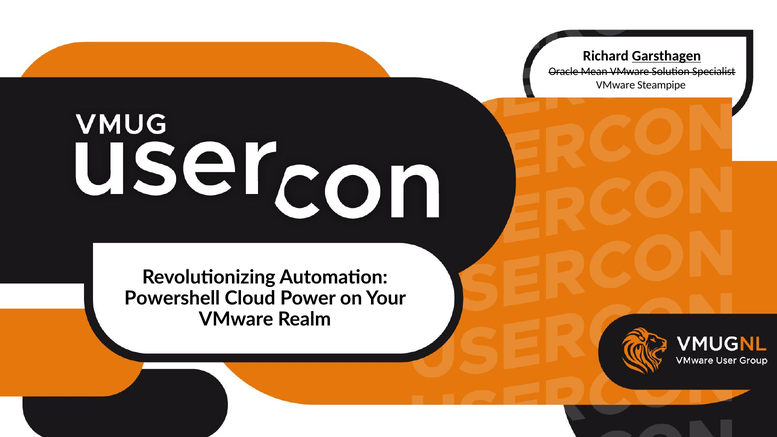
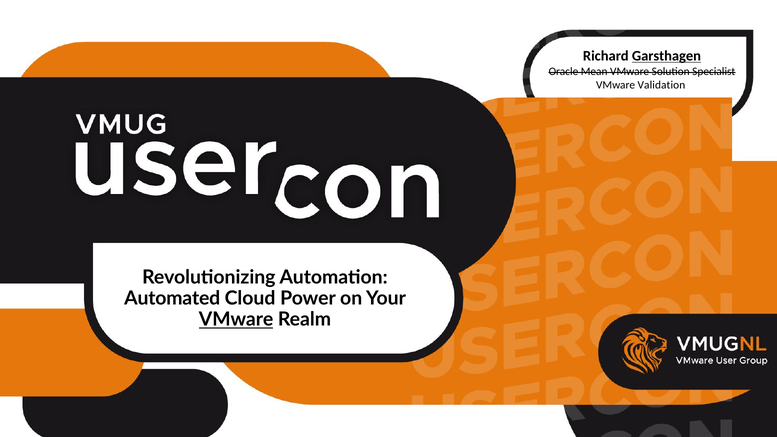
Steampipe: Steampipe -> Validation (661, 85)
Powershell: Powershell -> Automated (172, 299)
VMware underline: none -> present (236, 320)
